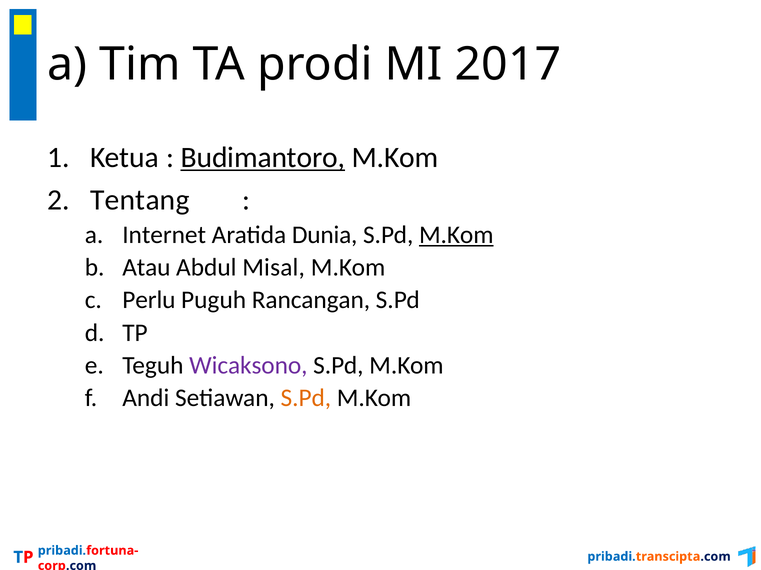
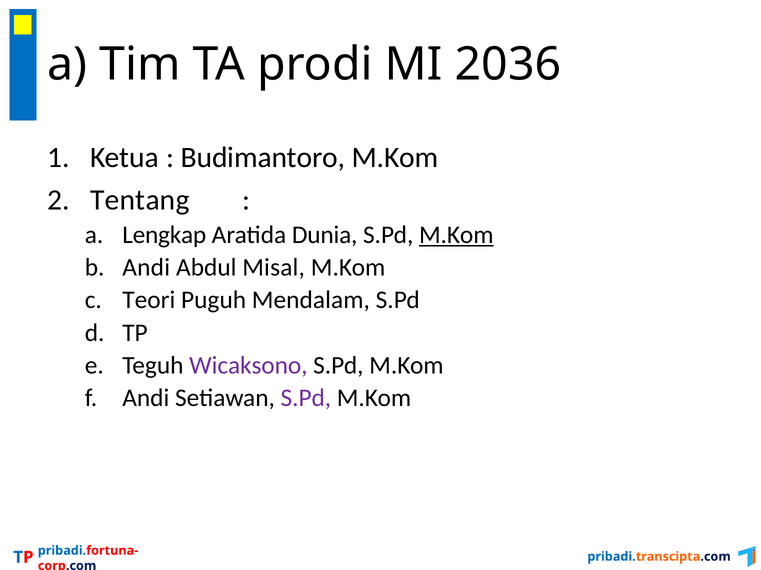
2017: 2017 -> 2036 (508, 65)
Budimantoro underline: present -> none (263, 158)
Internet: Internet -> Lengkap (164, 235)
Atau: Atau -> Andi (146, 268)
Perlu: Perlu -> Teori (149, 301)
Rancangan: Rancangan -> Mendalam (311, 301)
S.Pd colour: orange -> purple (306, 398)
